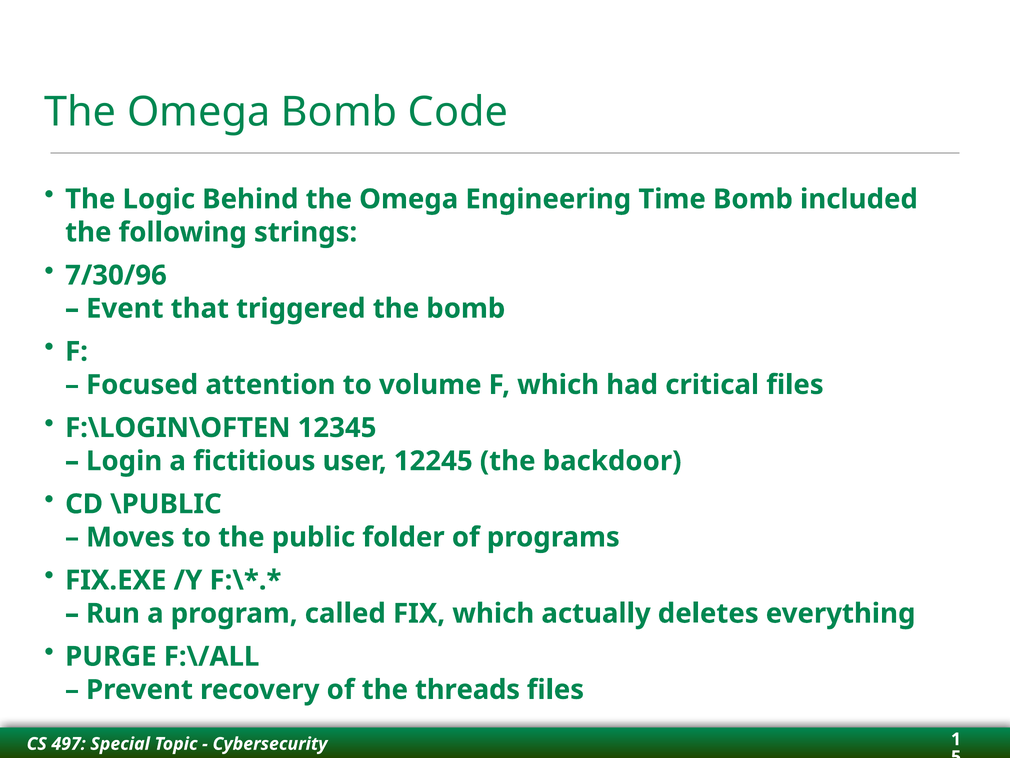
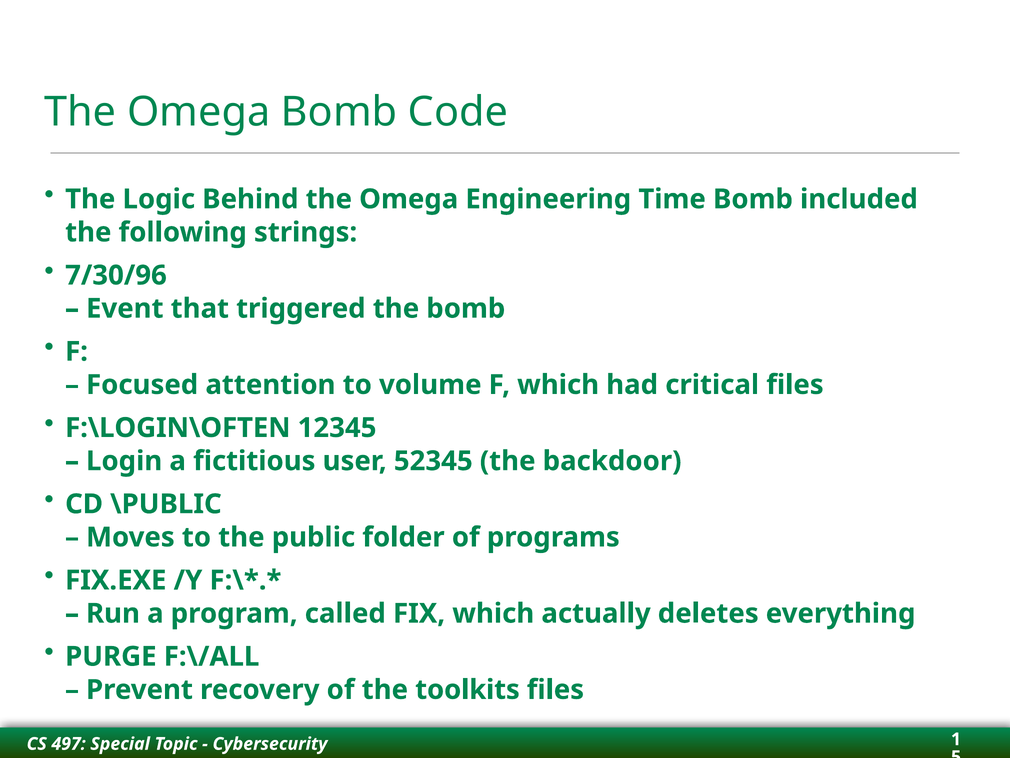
12245: 12245 -> 52345 (433, 461)
threads: threads -> toolkits (467, 689)
